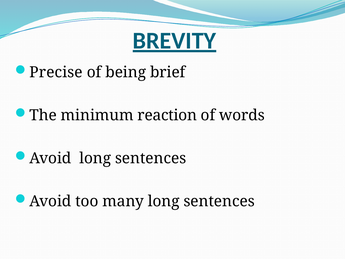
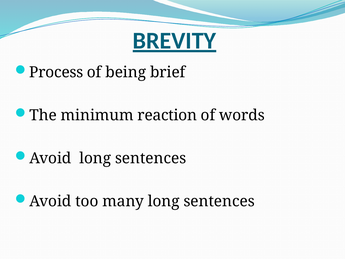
Precise: Precise -> Process (56, 72)
